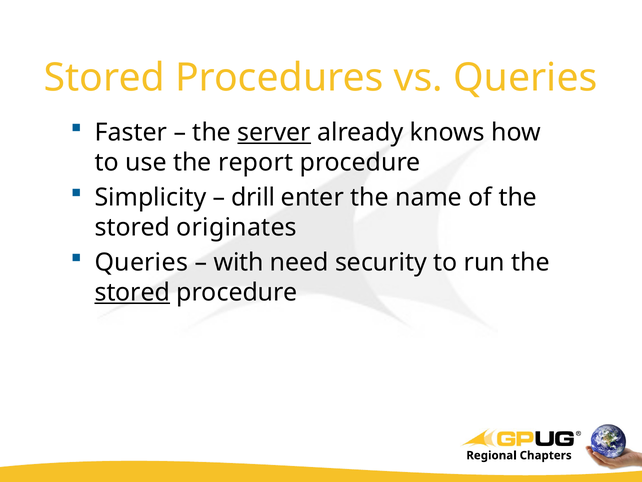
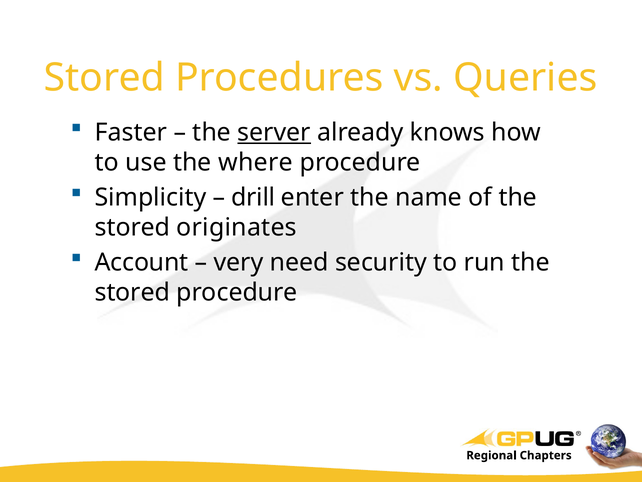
report: report -> where (256, 162)
Queries: Queries -> Account (142, 262)
with: with -> very (238, 262)
stored underline: present -> none (132, 292)
